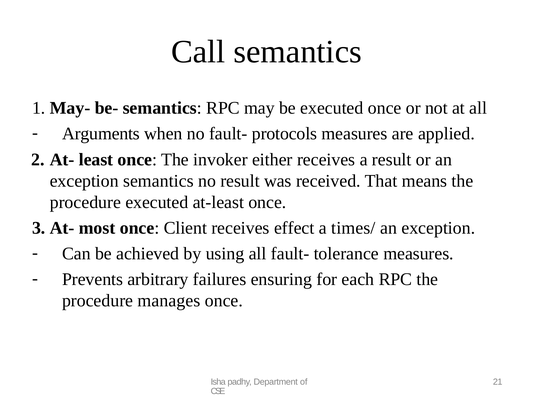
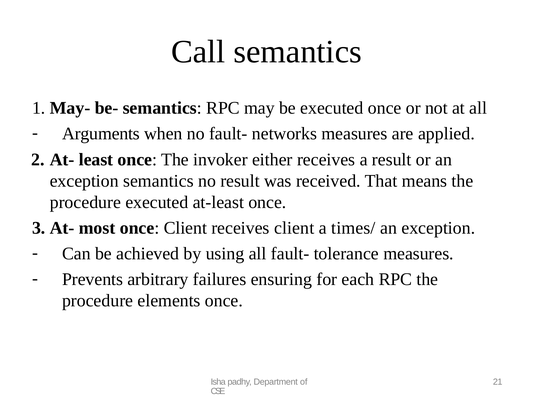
protocols: protocols -> networks (284, 134)
receives effect: effect -> client (294, 228)
manages: manages -> elements (169, 301)
